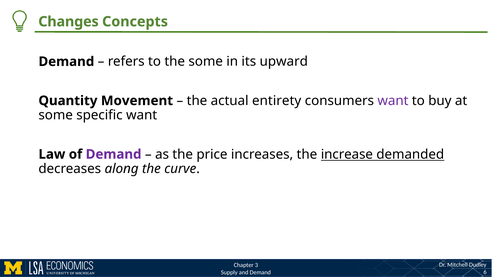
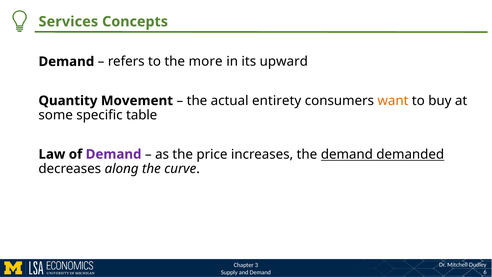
Changes: Changes -> Services (68, 22)
the some: some -> more (206, 62)
want colour: purple -> orange (393, 101)
specific want: want -> table (142, 115)
the increase: increase -> demand (347, 154)
